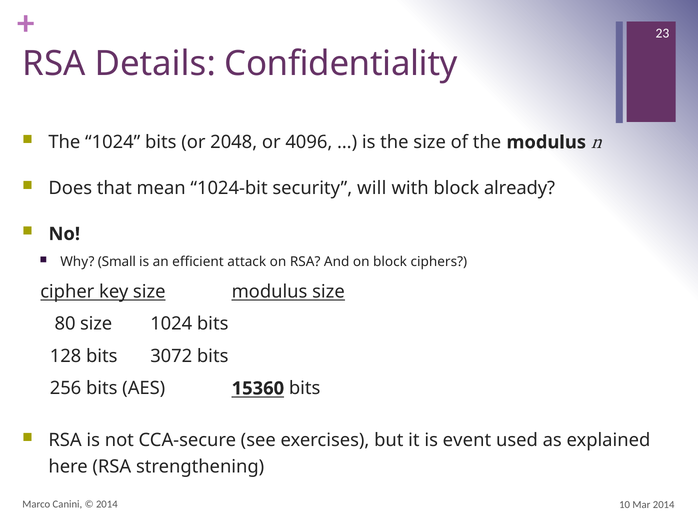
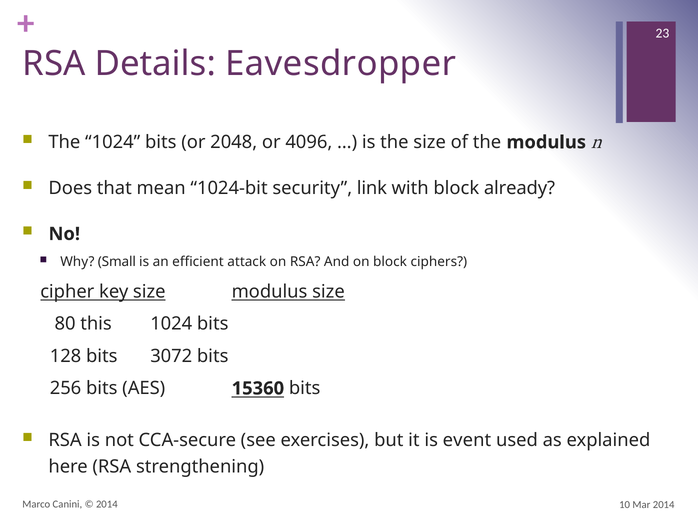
Confidentiality: Confidentiality -> Eavesdropper (341, 64)
will: will -> link (372, 188)
80 size: size -> this (96, 324)
